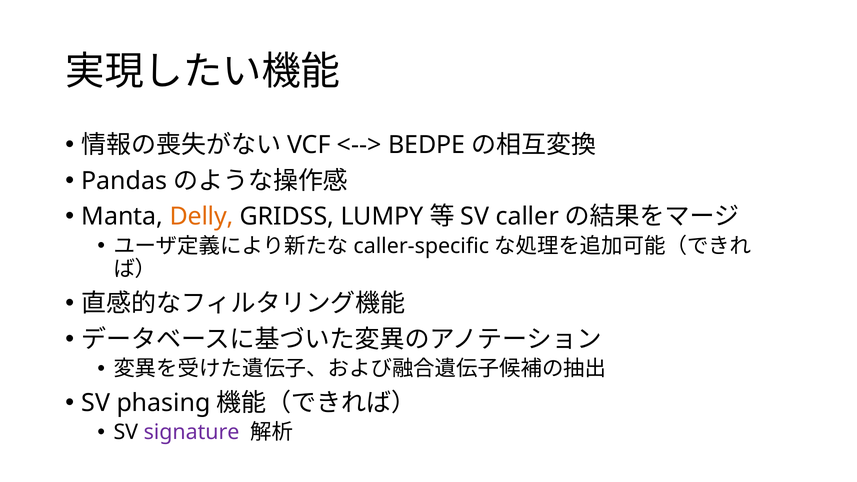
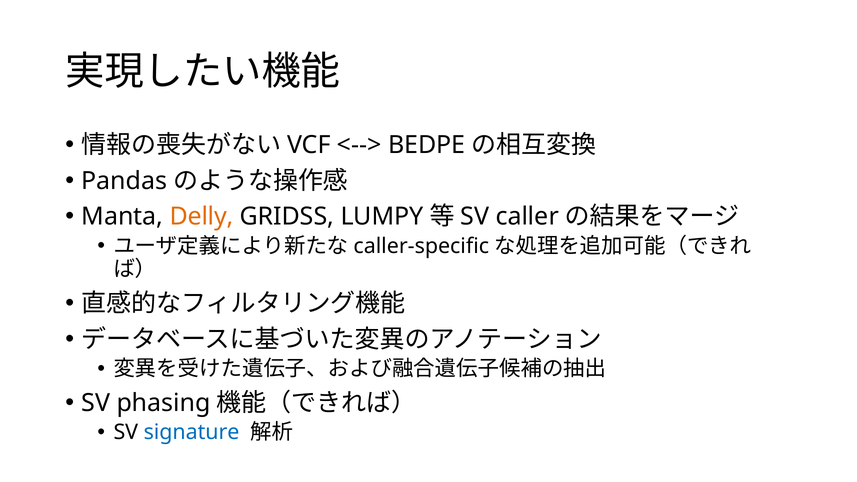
signature colour: purple -> blue (192, 432)
